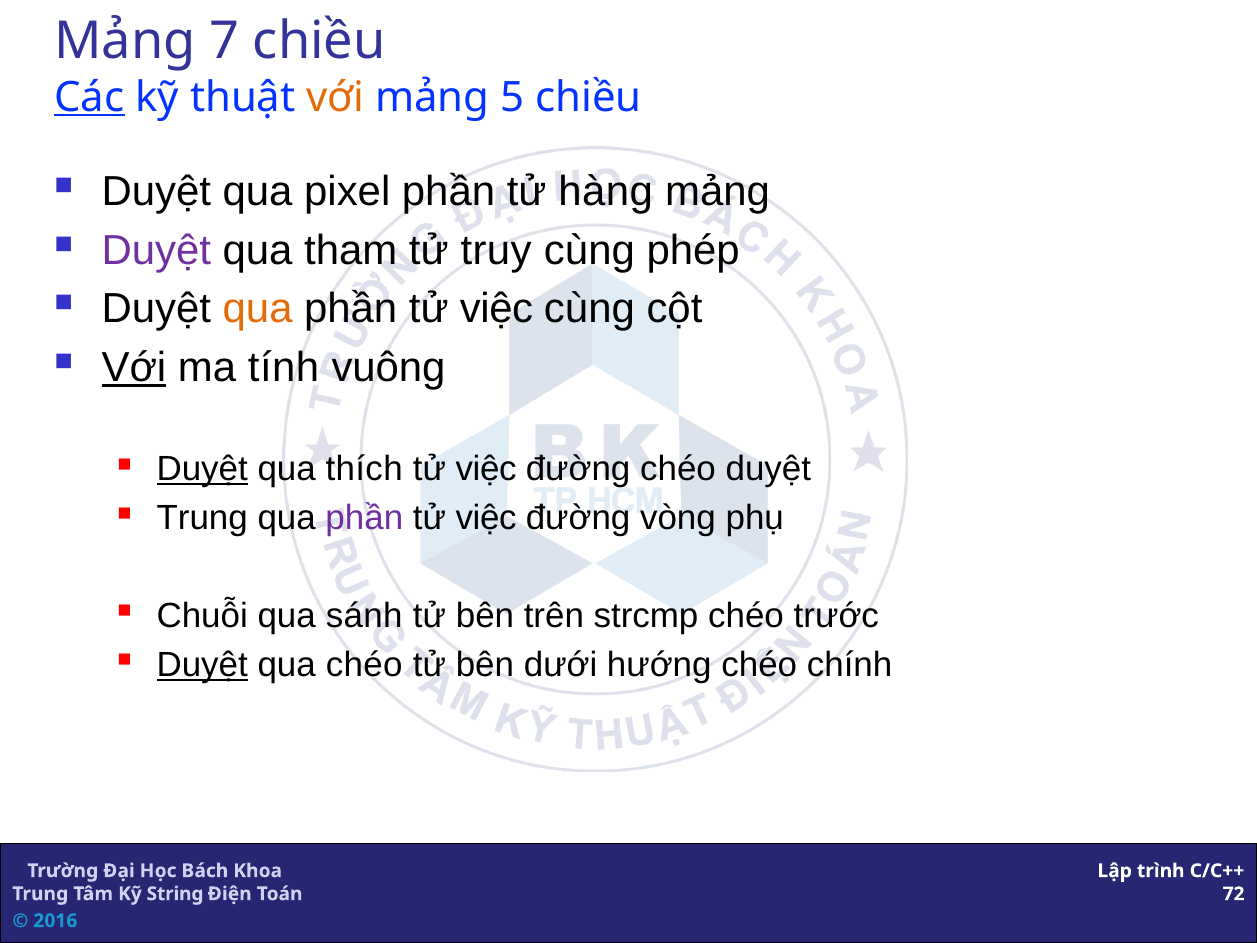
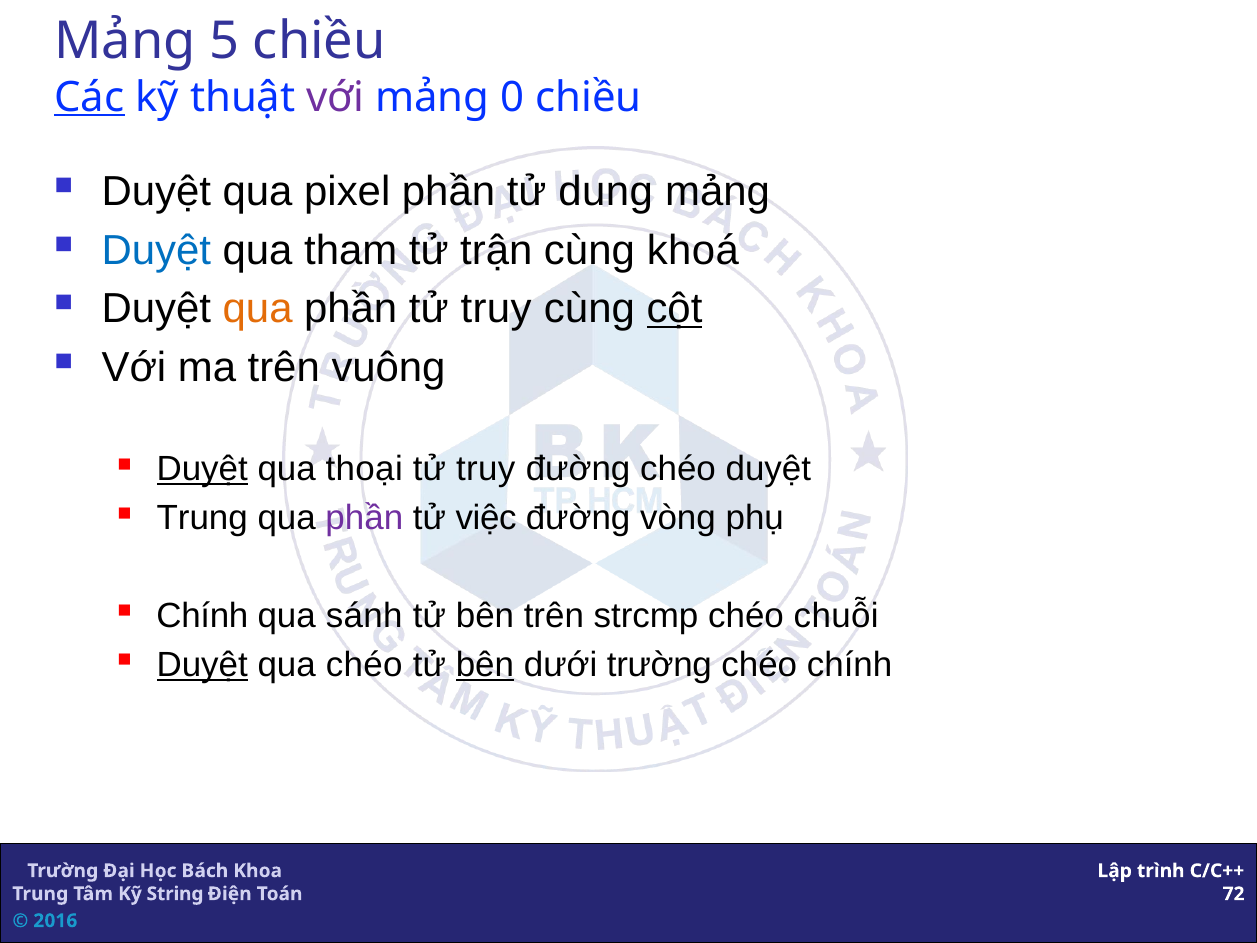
7: 7 -> 5 (224, 41)
với colour: orange -> purple (335, 97)
5: 5 -> 0 (512, 97)
hàng: hàng -> dung (606, 191)
Duyệt colour: purple -> blue (156, 250)
truy: truy -> trận (496, 250)
phép: phép -> khoá (693, 250)
việc: việc -> truy (496, 309)
cột underline: none -> present (674, 309)
Với underline: present -> none (134, 367)
ma tính: tính -> trên (284, 367)
thích: thích -> thoại (364, 469)
việc: việc -> truy (486, 469)
Chuỗi: Chuỗi -> Chính (202, 616)
trước: trước -> chuỗi (836, 616)
bên underline: none -> present (485, 664)
dưới hướng: hướng -> trường (659, 664)
